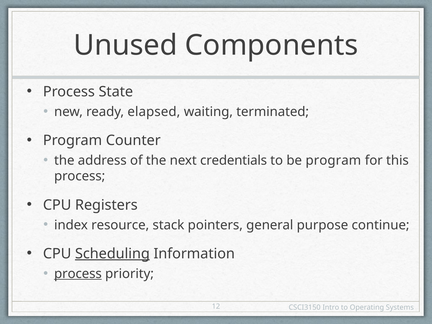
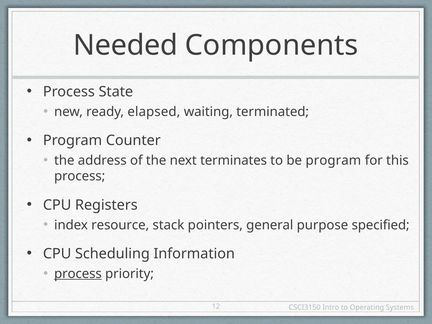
Unused: Unused -> Needed (126, 45)
credentials: credentials -> terminates (234, 160)
continue: continue -> specified (381, 225)
Scheduling underline: present -> none (112, 254)
